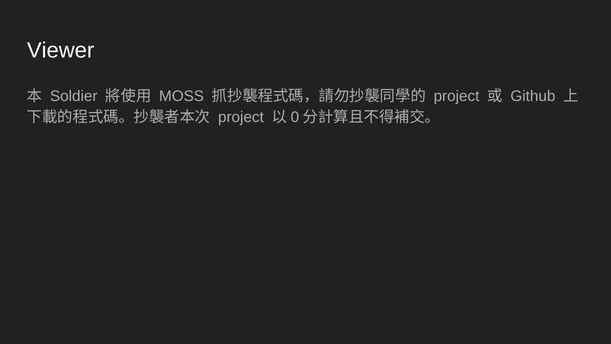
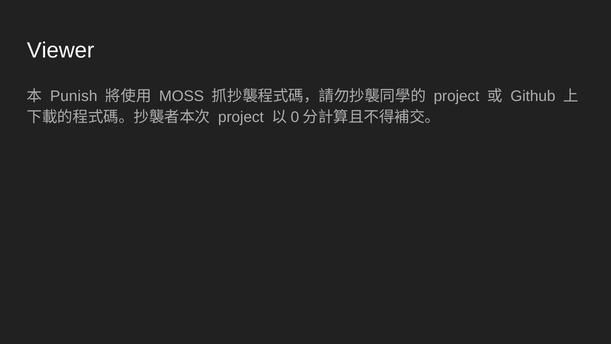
Soldier: Soldier -> Punish (74, 96)
